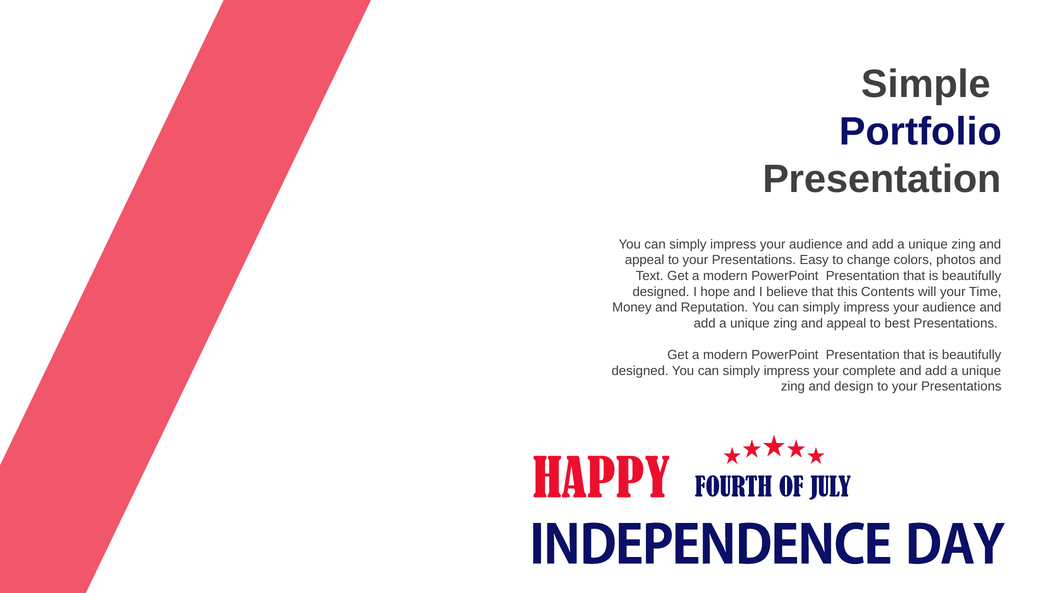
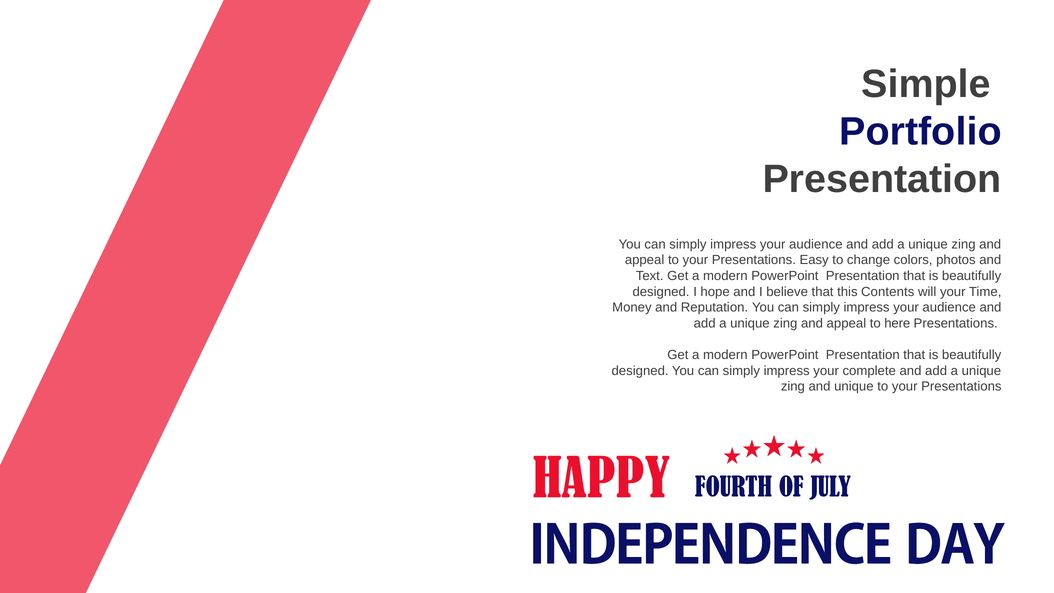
best: best -> here (897, 323)
and design: design -> unique (854, 387)
